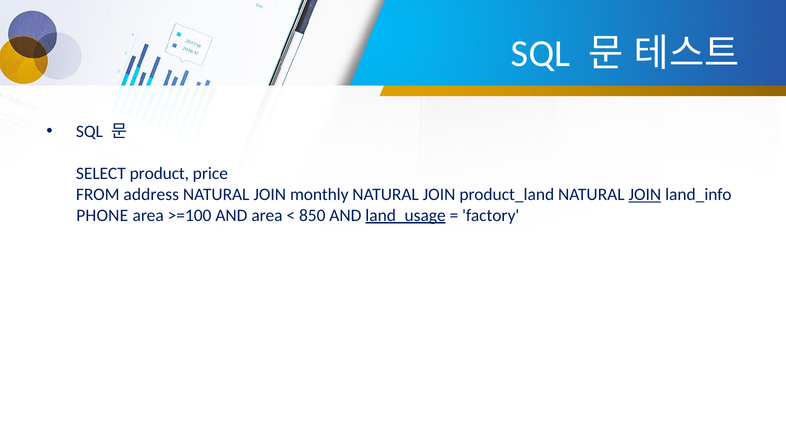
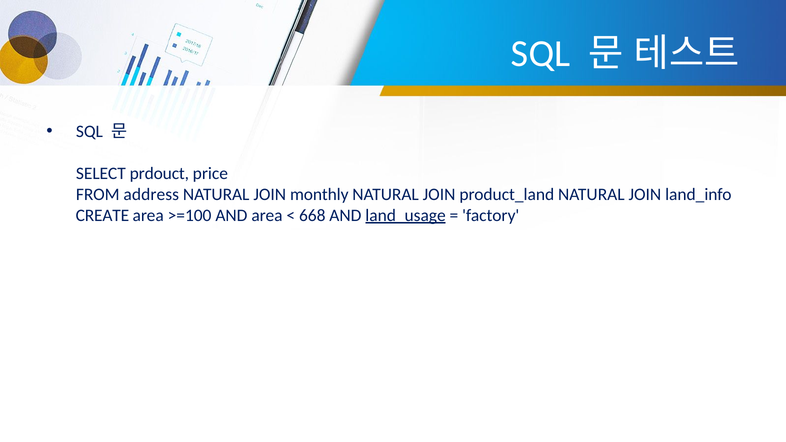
product: product -> prdouct (159, 173)
JOIN underline: present -> none (645, 194)
PHONE: PHONE -> CREATE (102, 215)
850: 850 -> 668 (312, 215)
